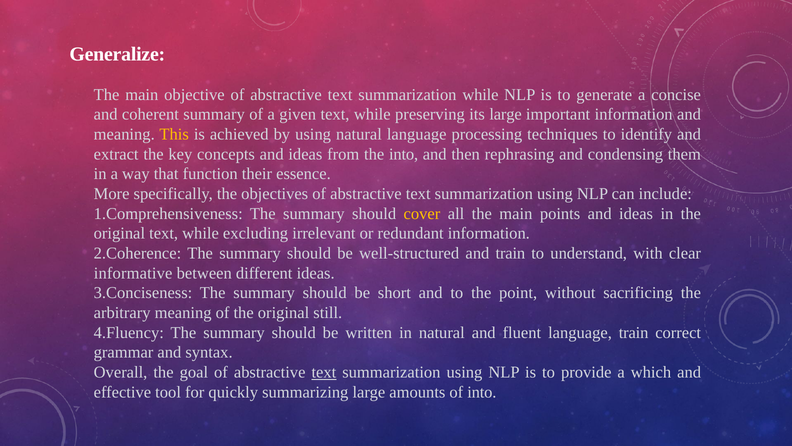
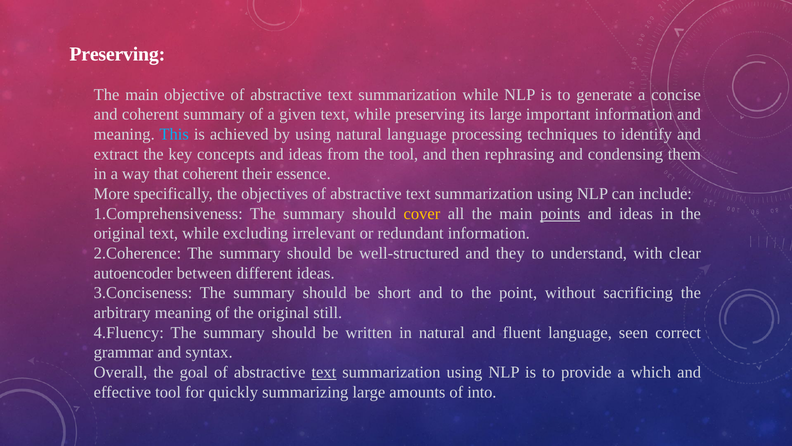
Generalize: Generalize -> Preserving (117, 54)
This colour: yellow -> light blue (174, 134)
the into: into -> tool (404, 154)
that function: function -> coherent (210, 174)
points underline: none -> present (560, 213)
and train: train -> they (510, 253)
informative: informative -> autoencoder (133, 273)
language train: train -> seen (634, 332)
